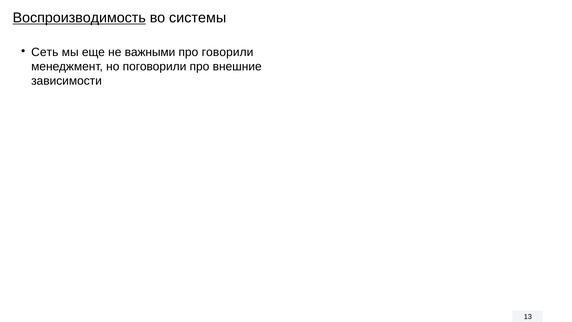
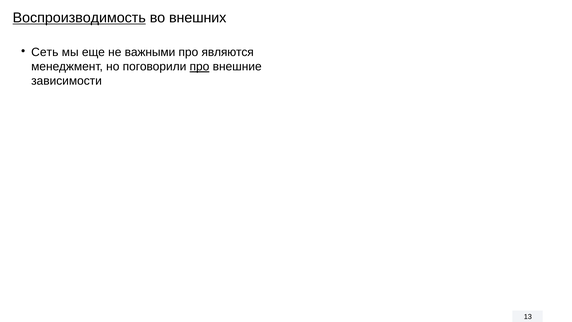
системы: системы -> внешних (198, 18)
говорили: говорили -> являются (228, 52)
про underline: none -> present (199, 67)
